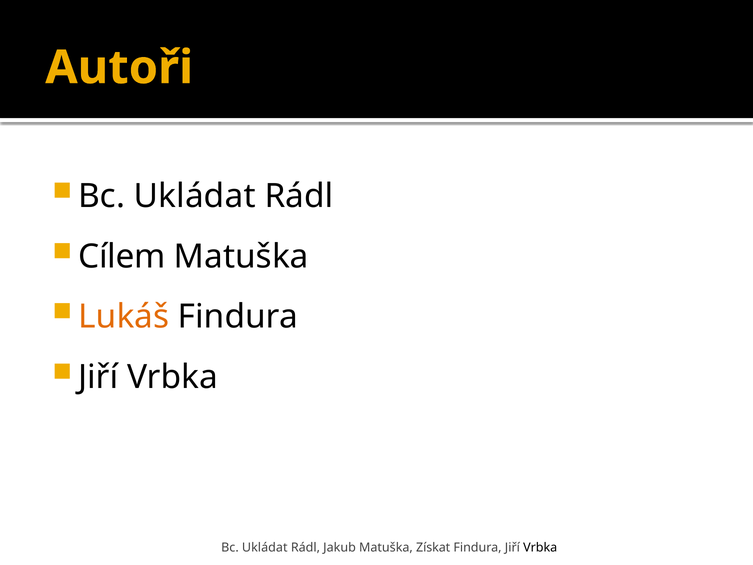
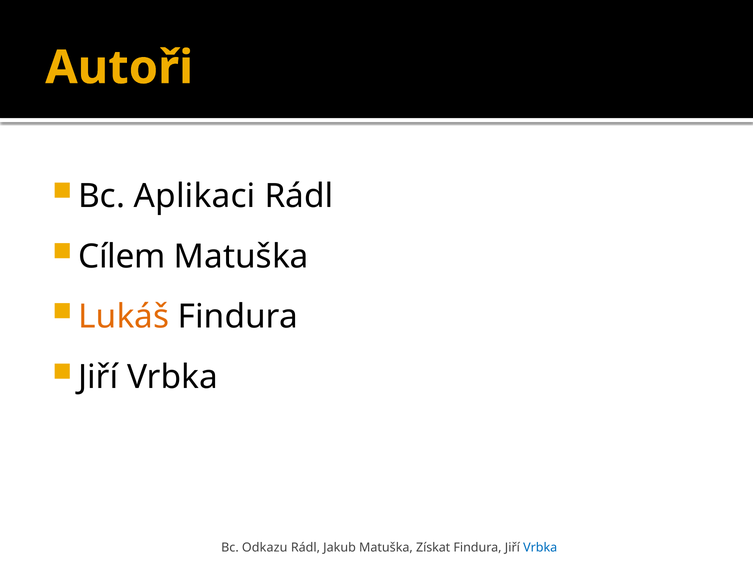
Ukládat: Ukládat -> Aplikaci (195, 196)
Ukládat: Ukládat -> Odkazu (265, 547)
Vrbka colour: black -> blue (540, 547)
